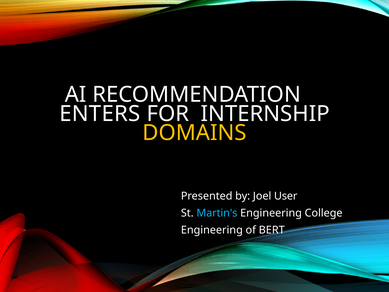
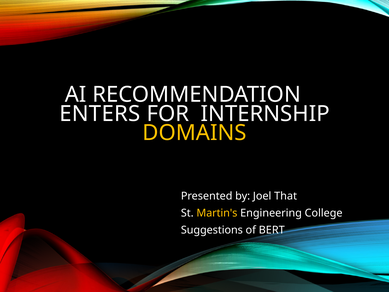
User: User -> That (286, 196)
Martin's colour: light blue -> yellow (217, 213)
Engineering: Engineering -> Suggestions (212, 230)
